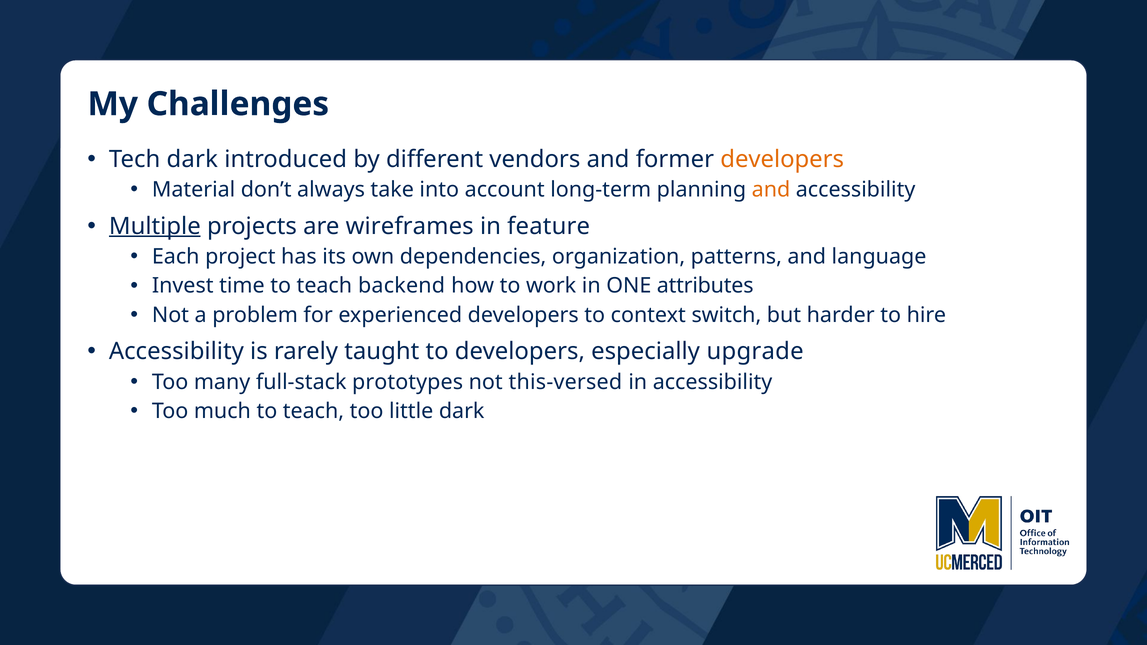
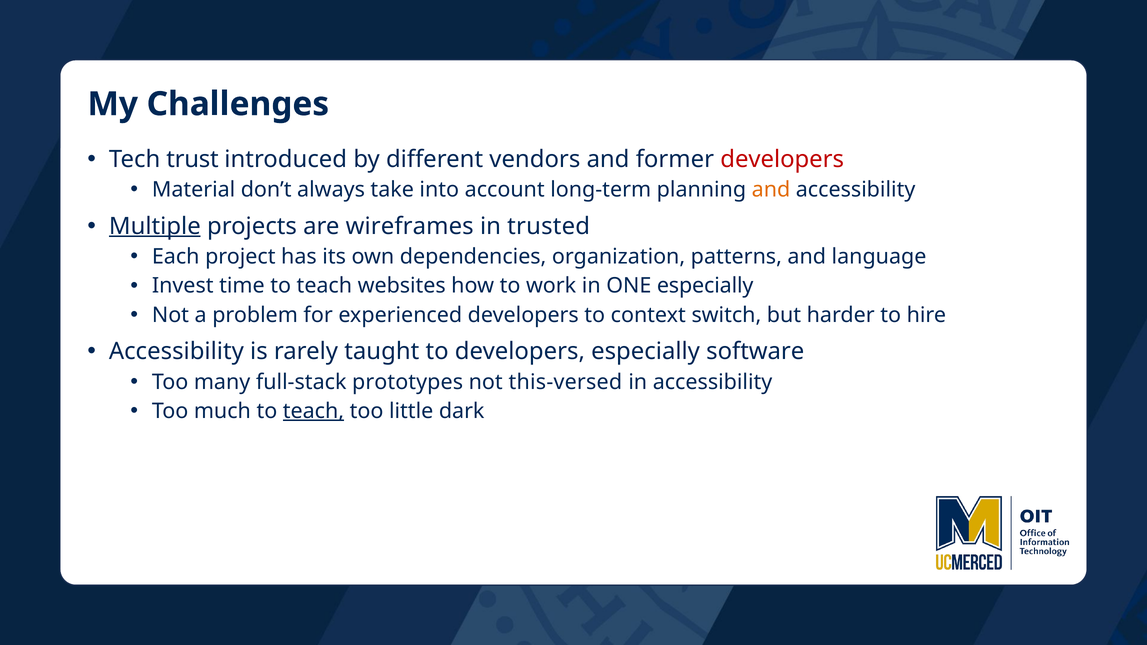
Tech dark: dark -> trust (192, 159)
developers colour: orange -> red (782, 159)
feature: feature -> trusted (549, 226)
backend: backend -> websites (402, 286)
ONE attributes: attributes -> especially (705, 286)
upgrade: upgrade -> software (755, 352)
teach underline: none -> present (313, 411)
